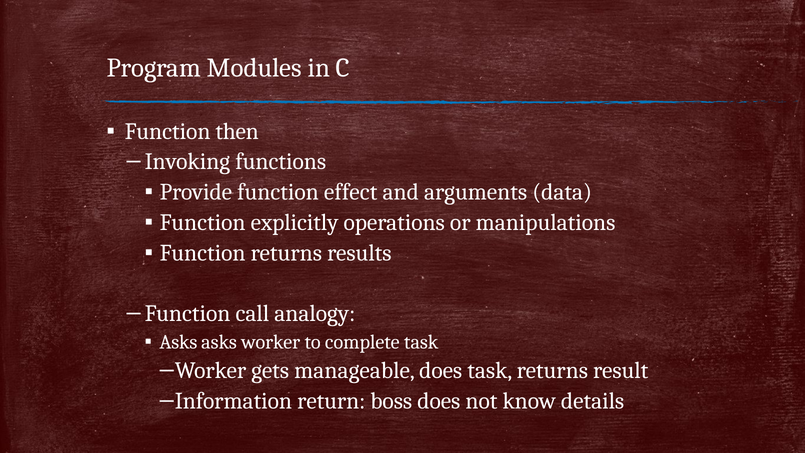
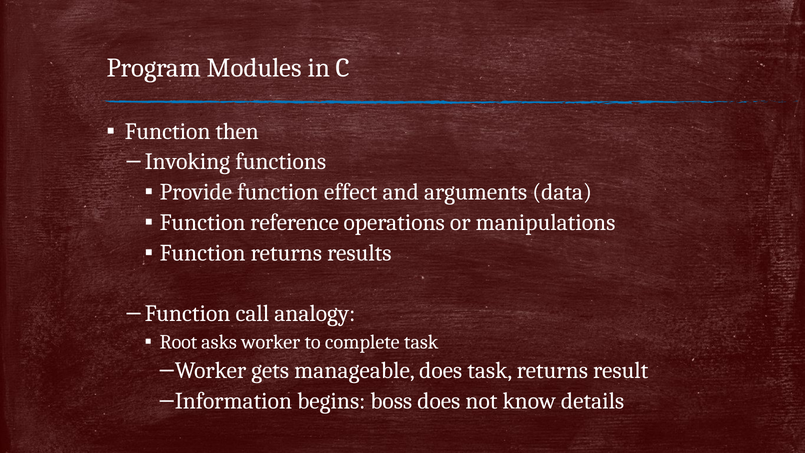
explicitly: explicitly -> reference (295, 222)
Asks: Asks -> Root (178, 342)
return: return -> begins (331, 401)
